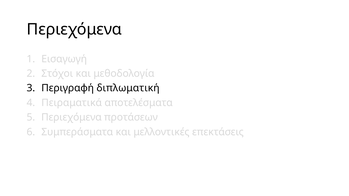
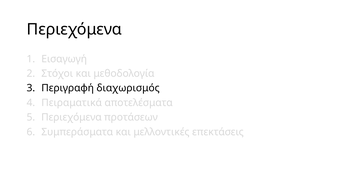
διπλωματική: διπλωματική -> διαχωρισμός (128, 88)
